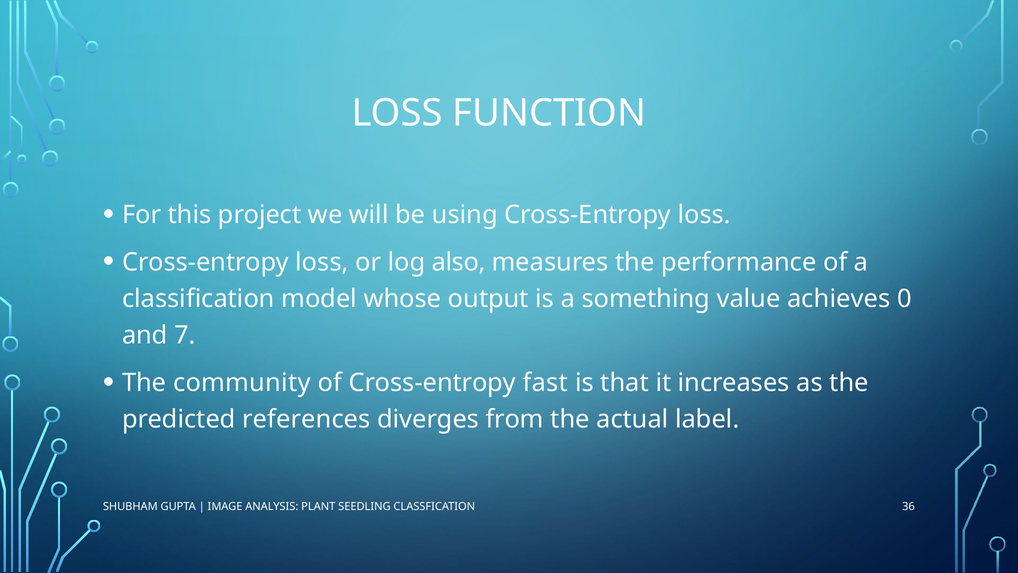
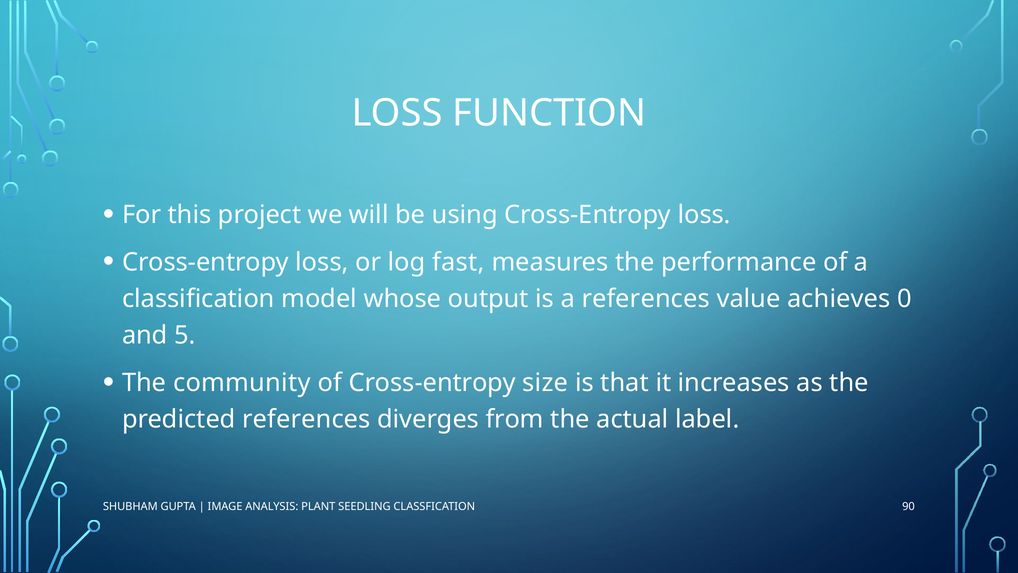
also: also -> fast (458, 262)
a something: something -> references (646, 299)
7: 7 -> 5 (185, 335)
fast: fast -> size (545, 383)
36: 36 -> 90 (909, 506)
